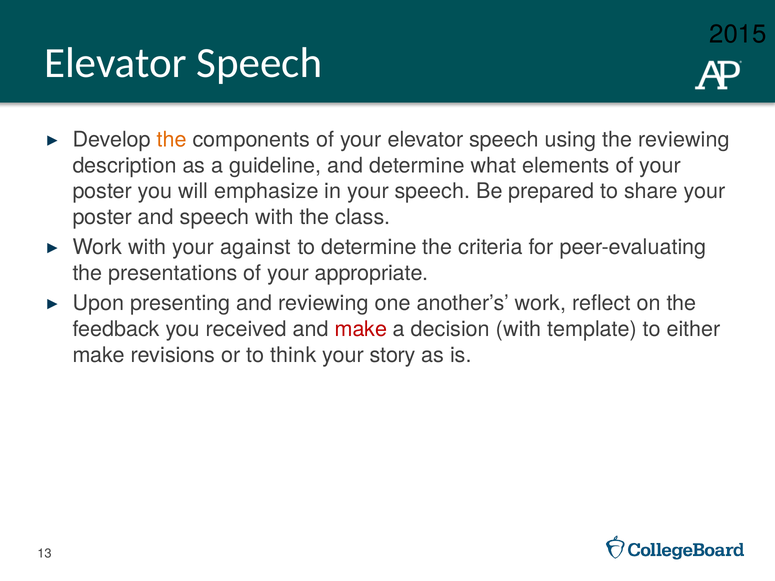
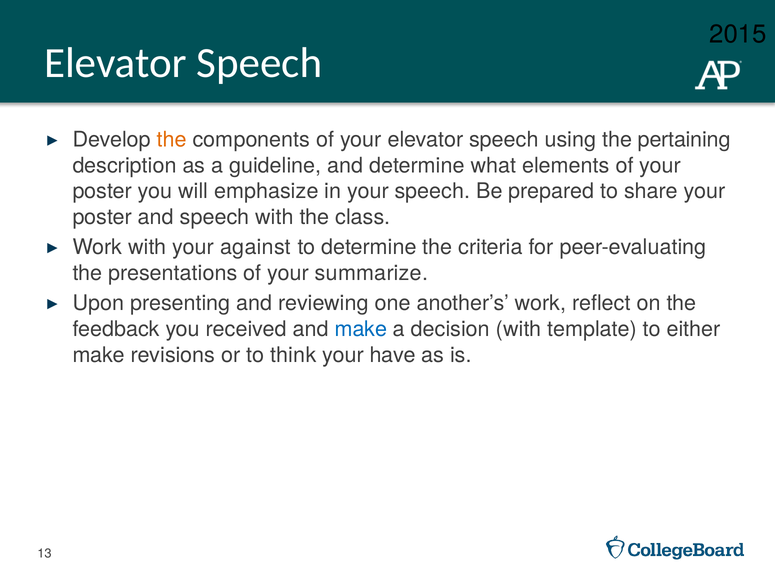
the reviewing: reviewing -> pertaining (684, 140)
appropriate: appropriate -> summarize (371, 273)
make colour: red -> blue (361, 329)
story: story -> have (393, 355)
